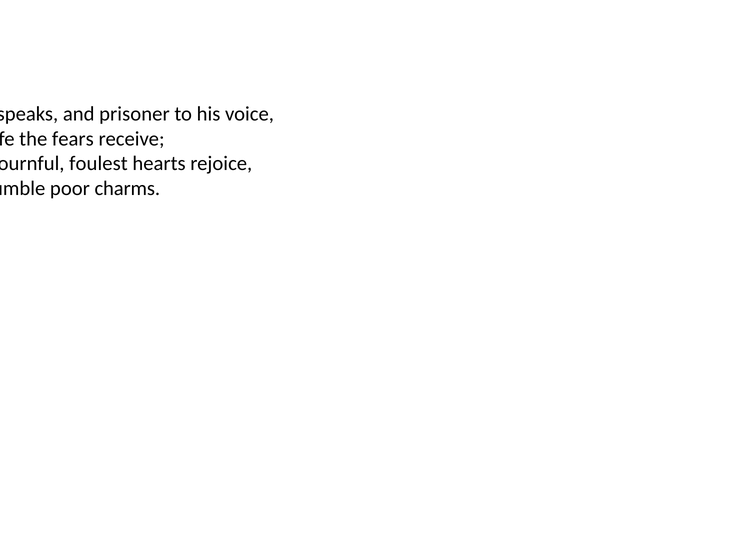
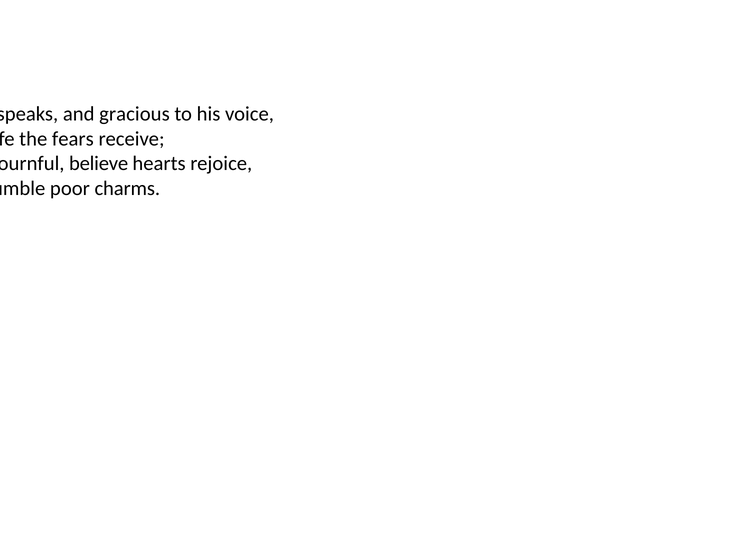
prisoner: prisoner -> gracious (134, 114)
foulest: foulest -> believe (99, 164)
